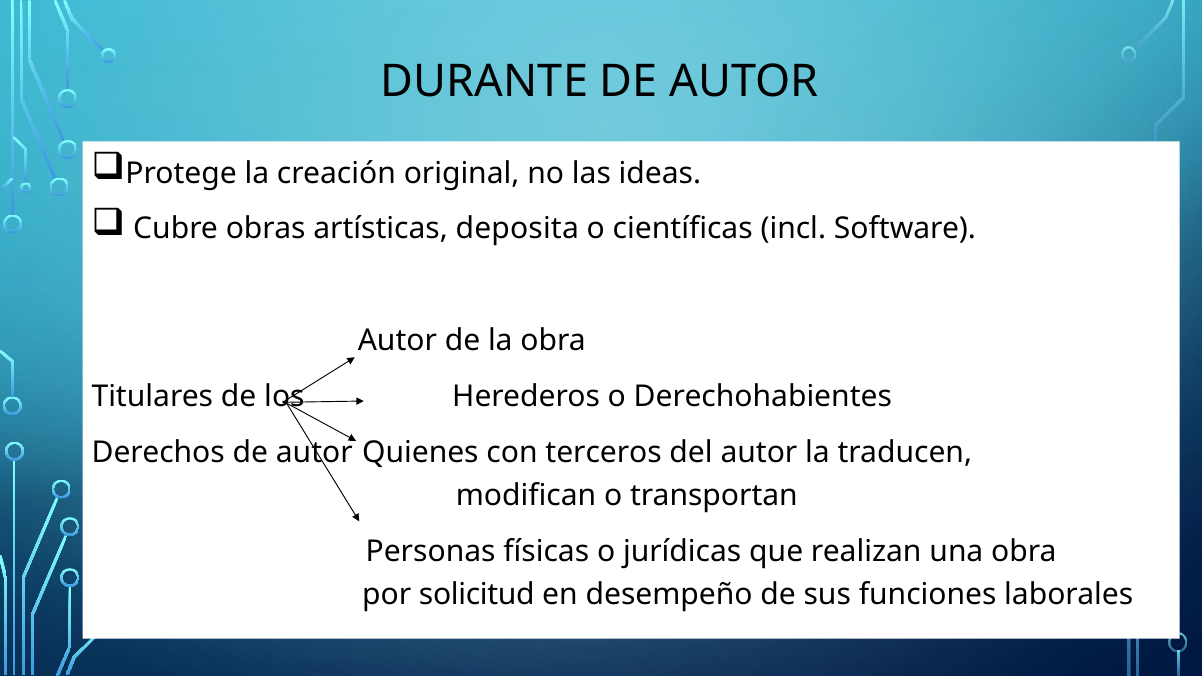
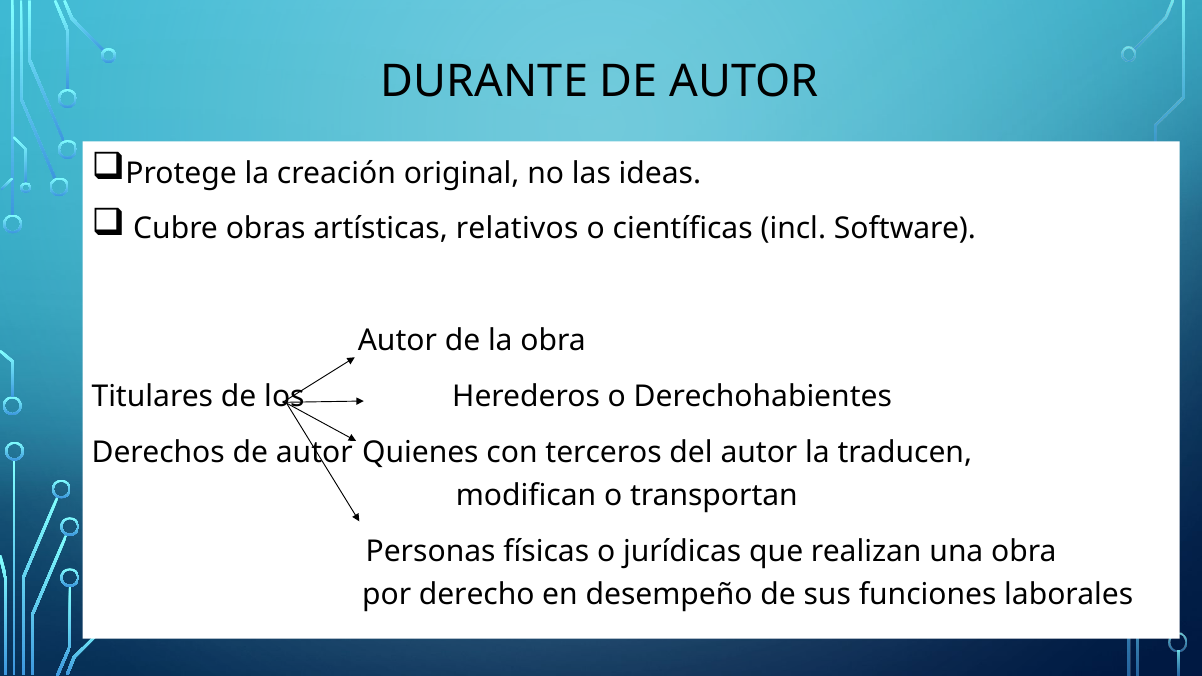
deposita: deposita -> relativos (517, 229)
solicitud: solicitud -> derecho (477, 595)
